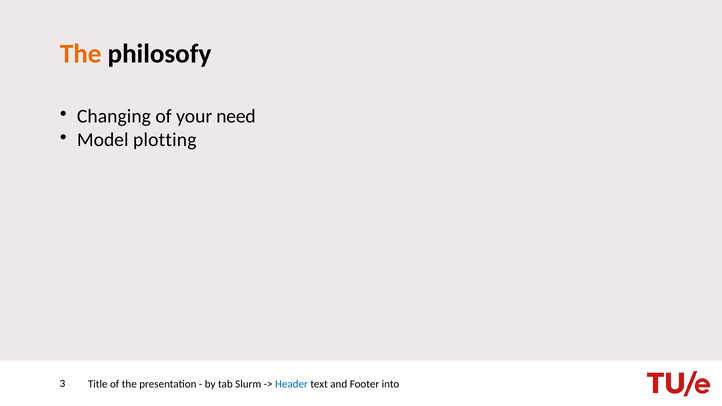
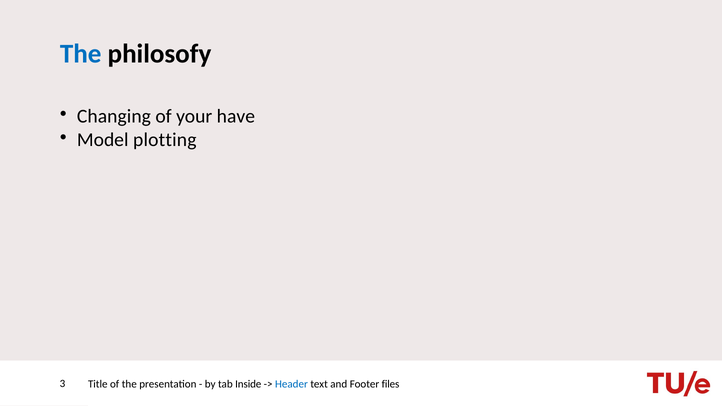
The colour: orange -> blue (81, 54)
need: need -> have (236, 116)
Slurm: Slurm -> Inside (248, 384)
into: into -> files (391, 384)
